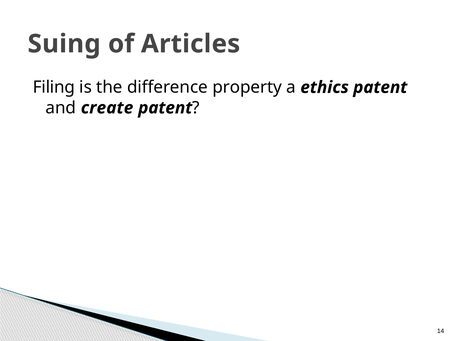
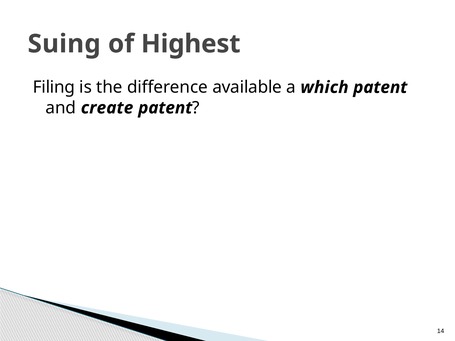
Articles: Articles -> Highest (191, 44)
property: property -> available (247, 87)
ethics: ethics -> which (324, 87)
